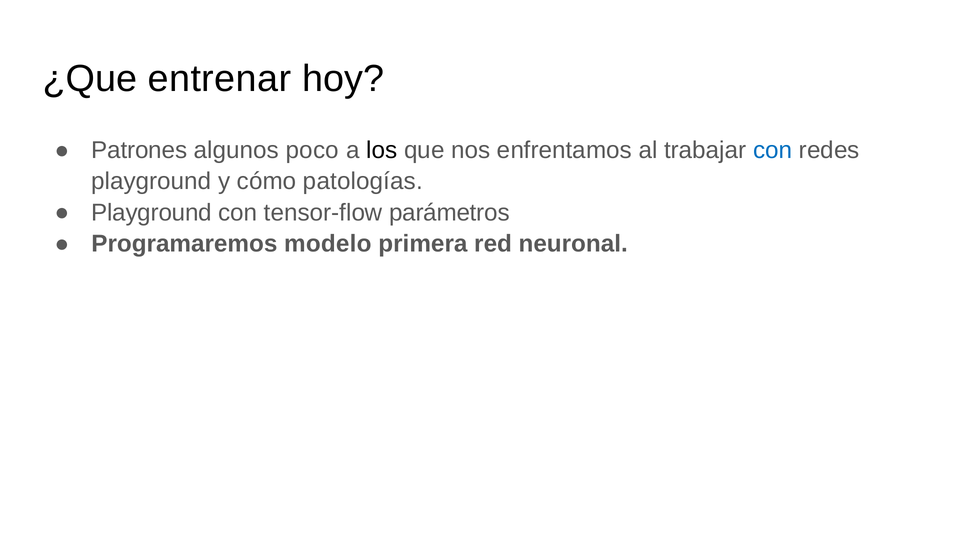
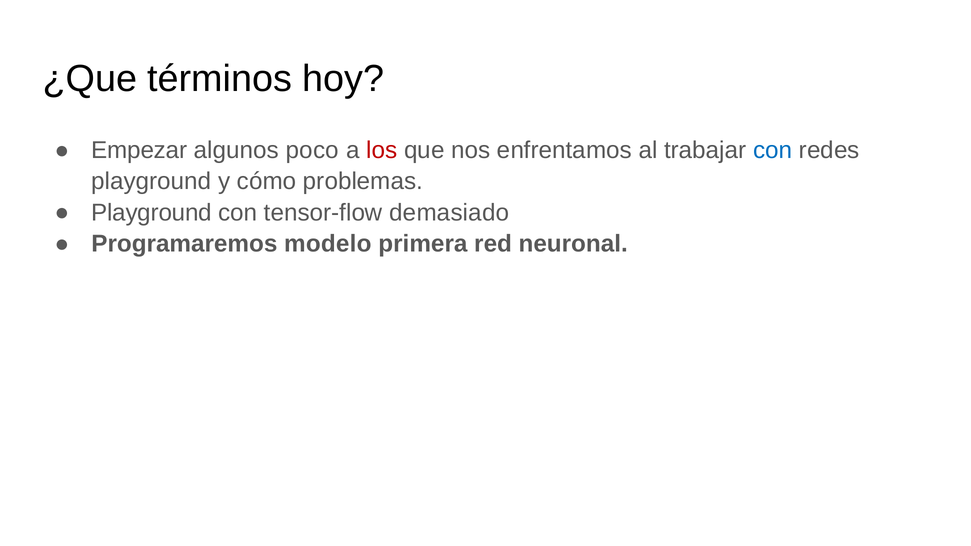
entrenar: entrenar -> términos (220, 79)
Patrones: Patrones -> Empezar (139, 150)
los colour: black -> red (382, 150)
patologías: patologías -> problemas (363, 181)
parámetros: parámetros -> demasiado (449, 213)
